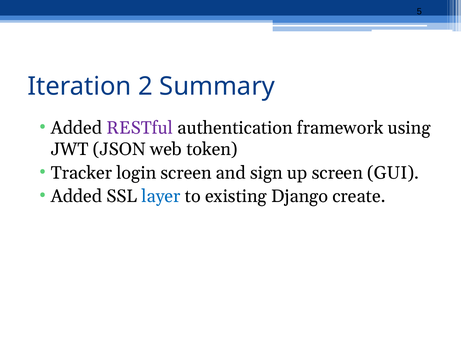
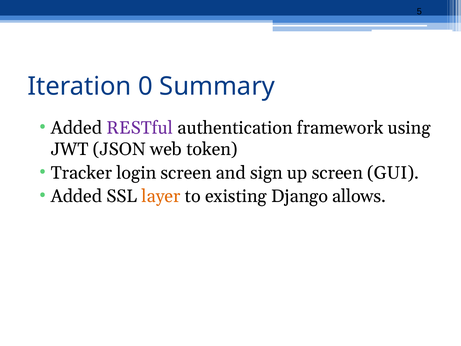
2: 2 -> 0 (145, 86)
layer colour: blue -> orange (161, 196)
create: create -> allows (359, 196)
